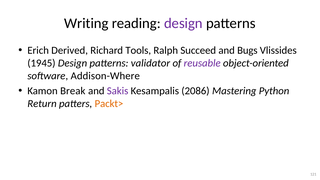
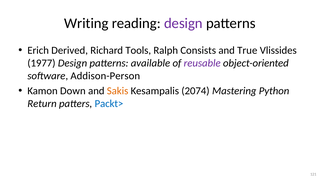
Succeed: Succeed -> Consists (198, 50)
Bugs: Bugs -> True (247, 50)
1945: 1945 -> 1977 (41, 63)
validator: validator -> available (150, 63)
Addison-Where: Addison-Where -> Addison-Person (105, 76)
Break: Break -> Down (73, 91)
Sakis colour: purple -> orange (118, 91)
2086: 2086 -> 2074 (195, 91)
Packt> colour: orange -> blue (109, 104)
